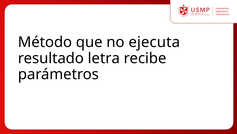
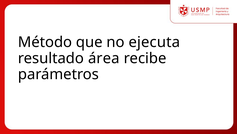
letra: letra -> área (104, 58)
